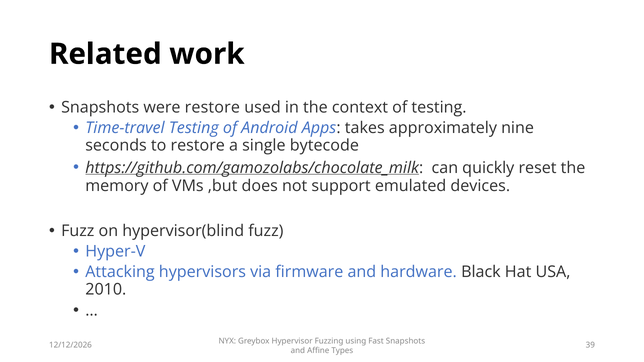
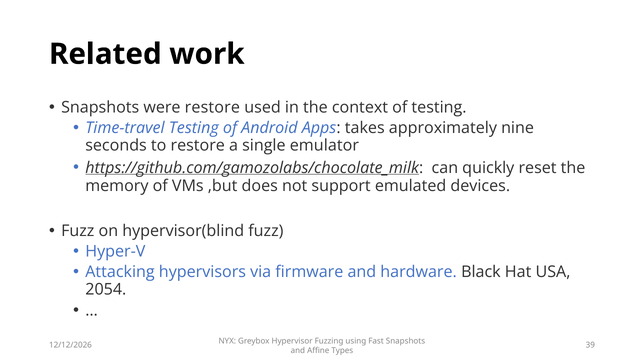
bytecode: bytecode -> emulator (324, 146)
2010: 2010 -> 2054 (106, 290)
